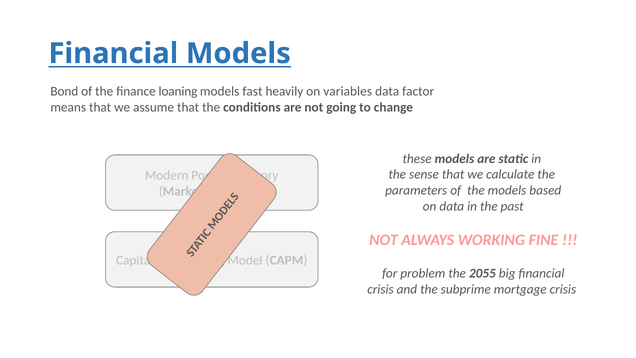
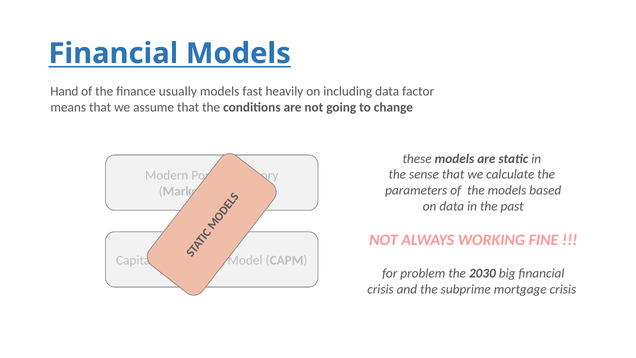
Bond: Bond -> Hand (64, 91)
loaning: loaning -> usually (178, 91)
variables: variables -> including (348, 91)
2055: 2055 -> 2030 (482, 273)
